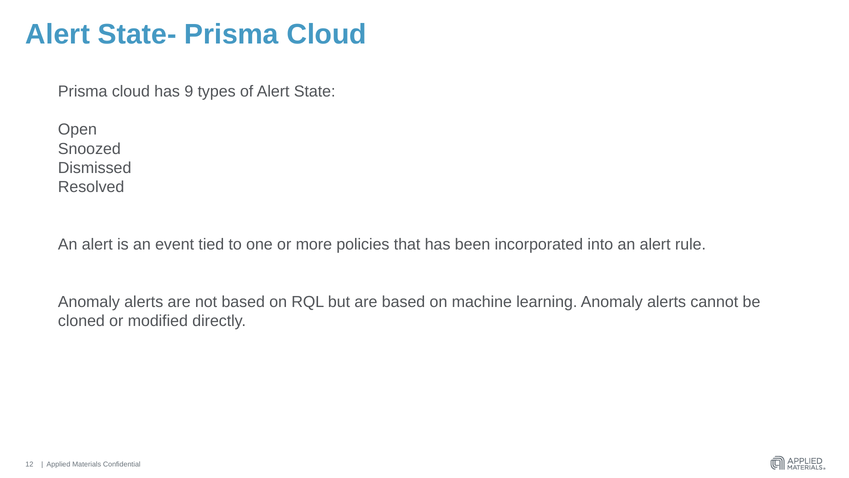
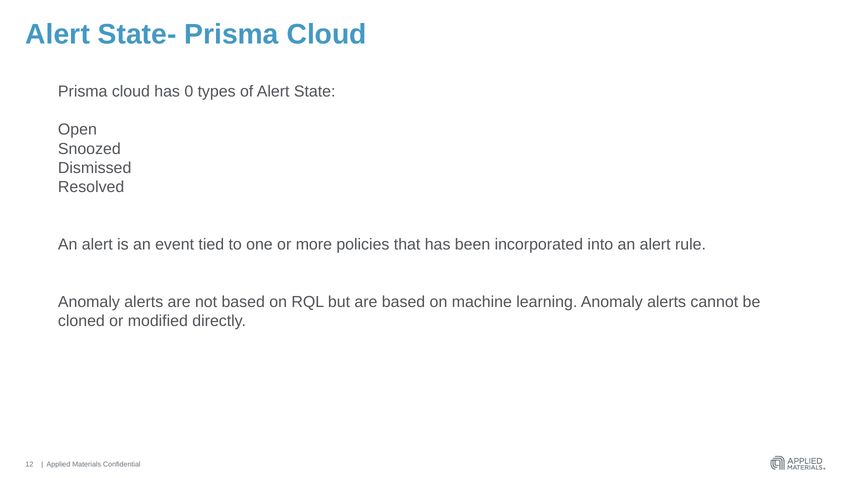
9: 9 -> 0 (189, 91)
